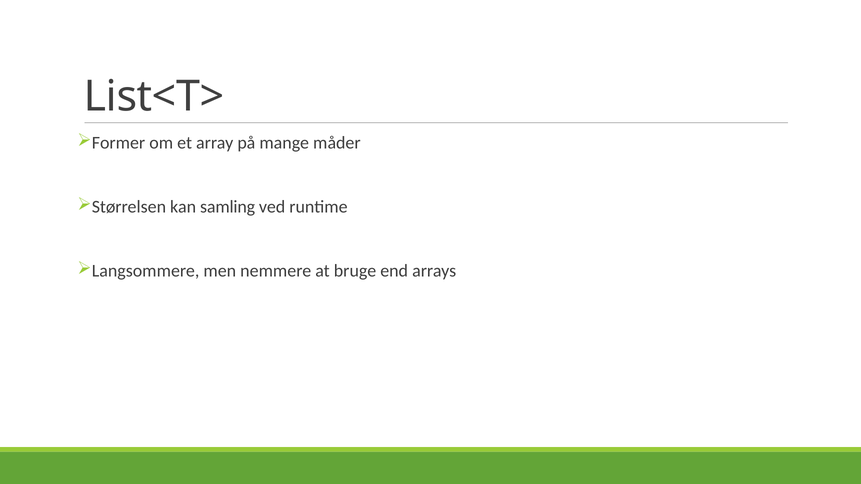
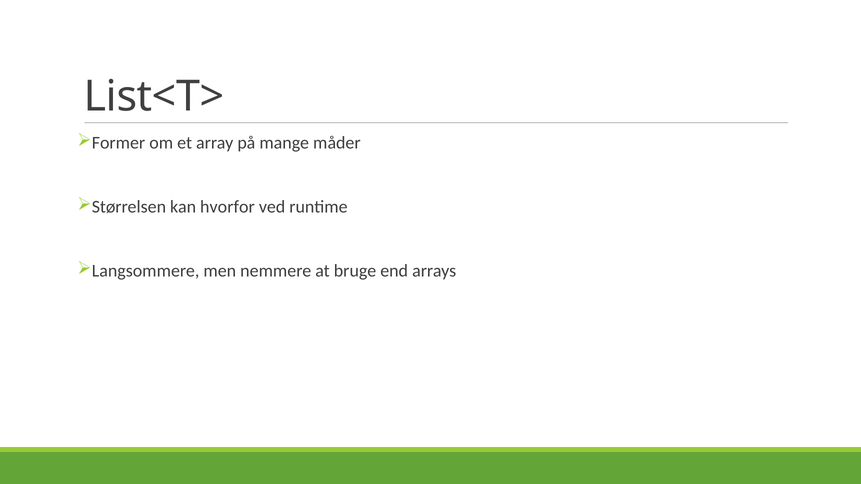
samling: samling -> hvorfor (227, 207)
